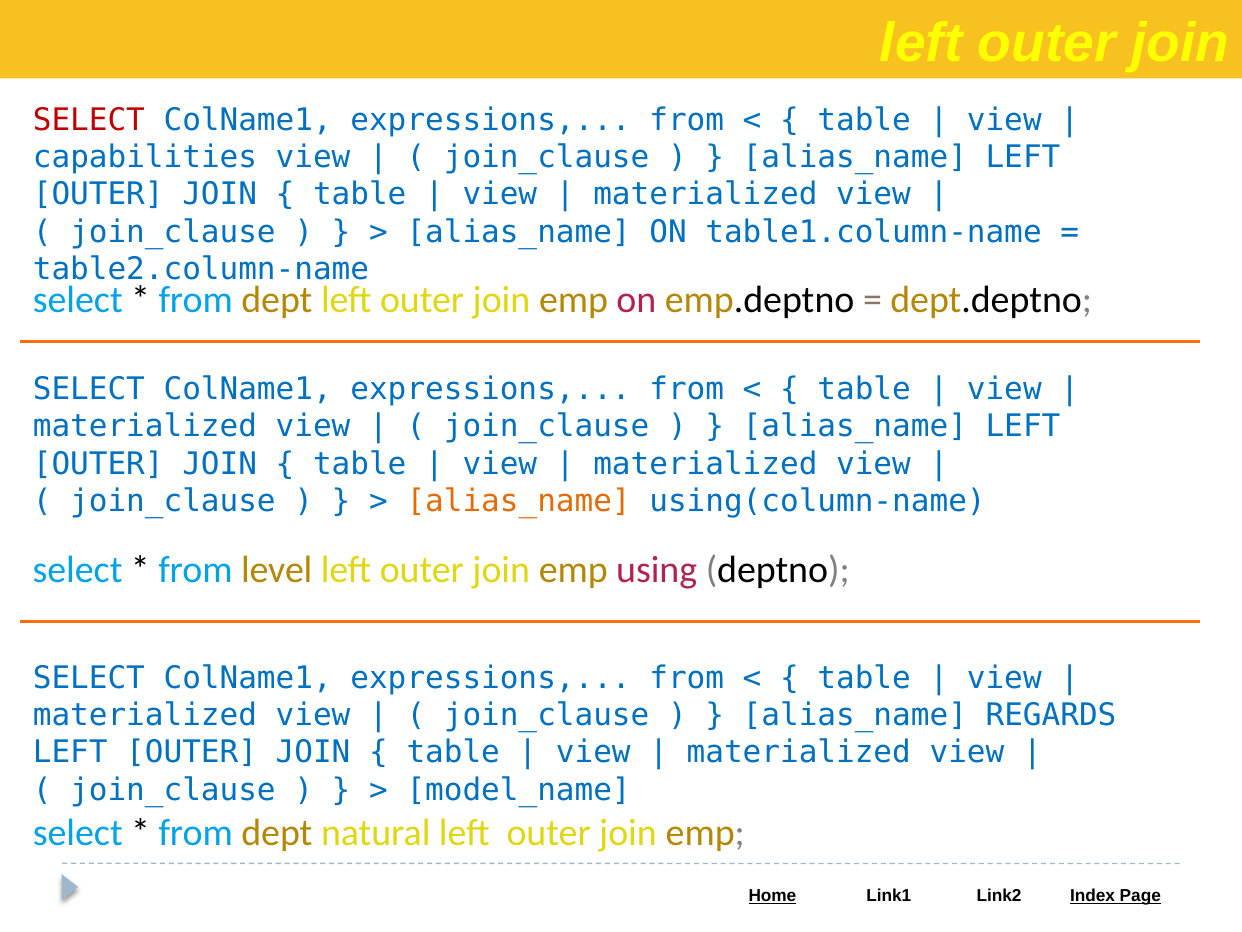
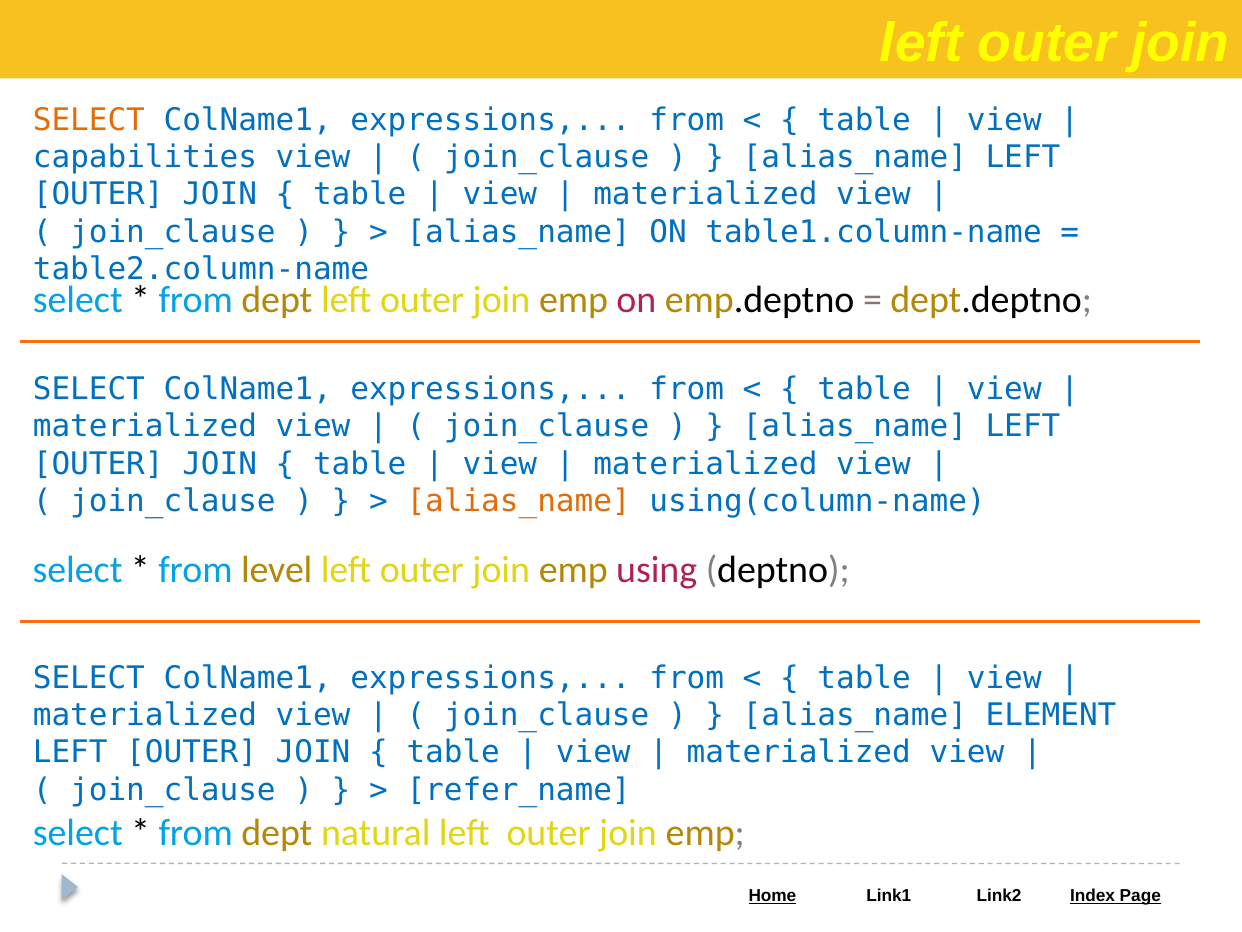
SELECT colour: red -> orange (89, 120)
REGARDS: REGARDS -> ELEMENT (1051, 715)
model_name: model_name -> refer_name (519, 789)
